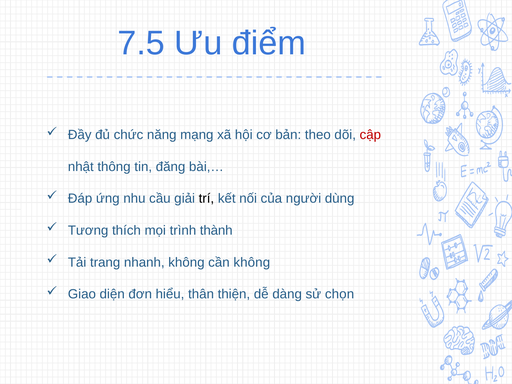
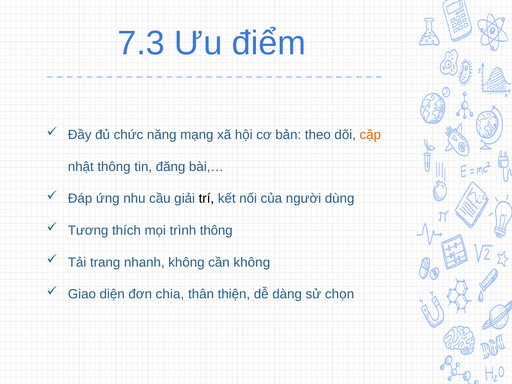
7.5: 7.5 -> 7.3 (141, 43)
cập colour: red -> orange (370, 135)
trình thành: thành -> thông (216, 230)
hiểu: hiểu -> chia (170, 294)
